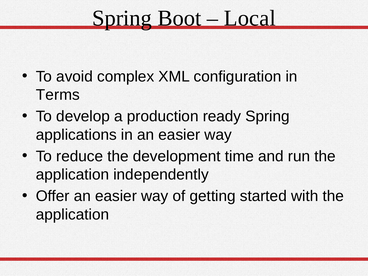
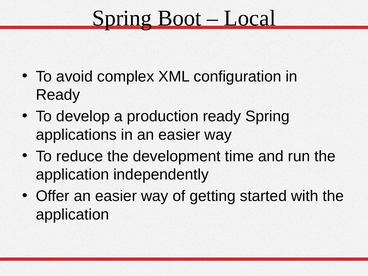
Terms: Terms -> Ready (58, 95)
